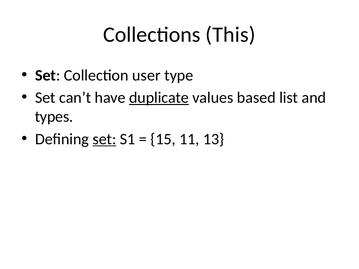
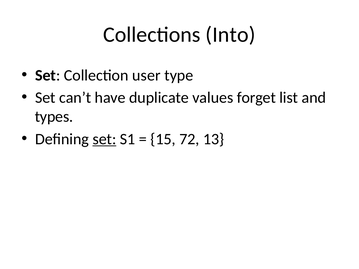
This: This -> Into (230, 35)
duplicate underline: present -> none (159, 98)
based: based -> forget (256, 98)
11: 11 -> 72 (189, 139)
